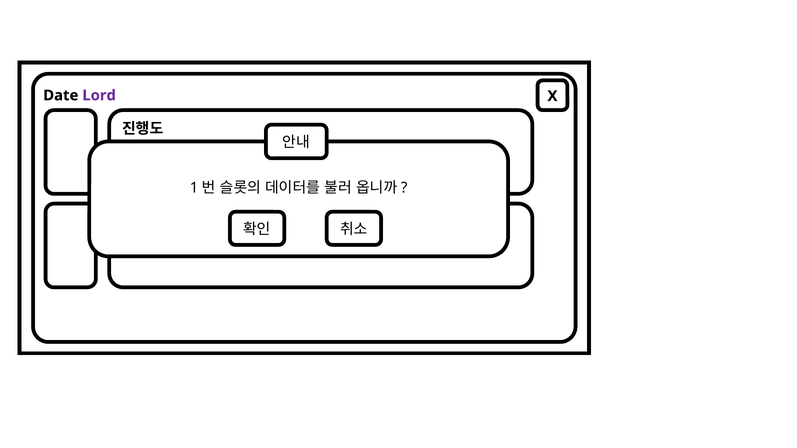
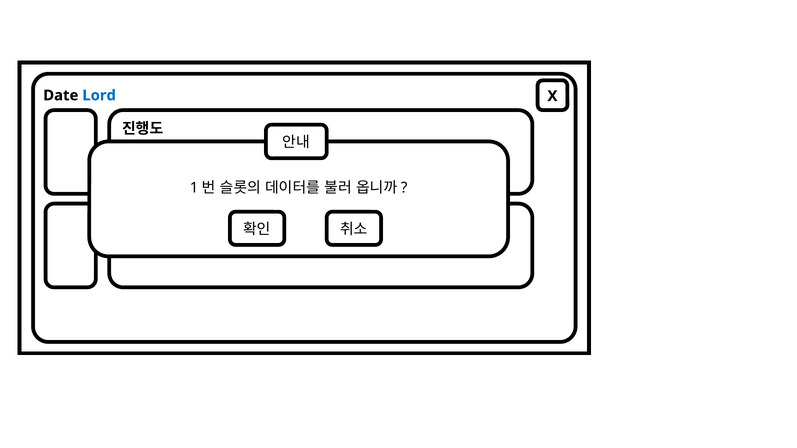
Lord colour: purple -> blue (99, 95)
